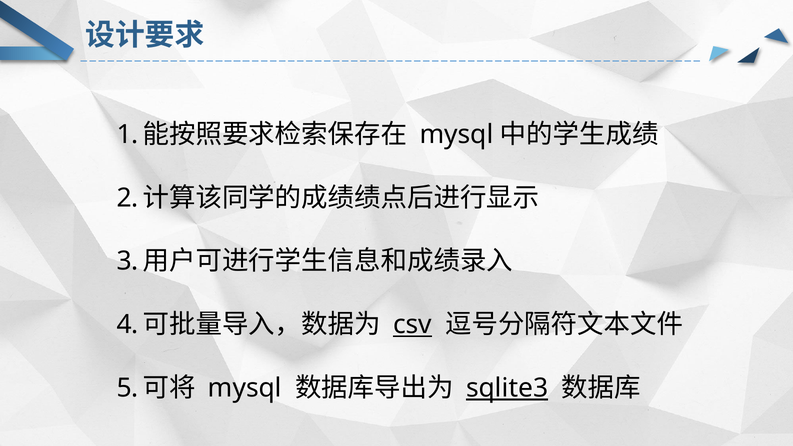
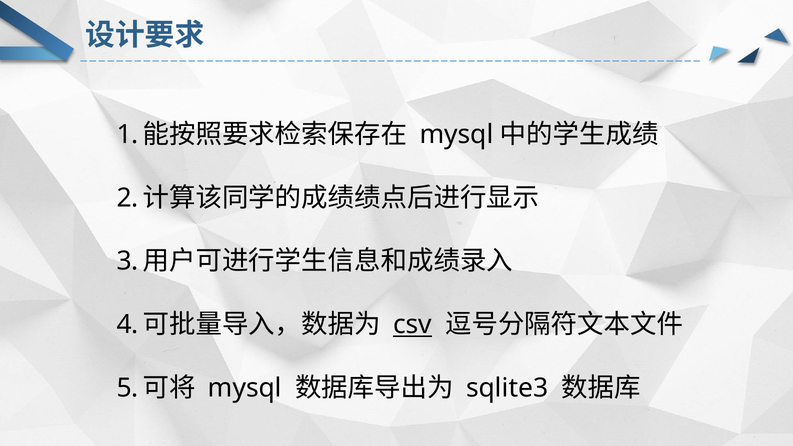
sqlite3 underline: present -> none (507, 388)
